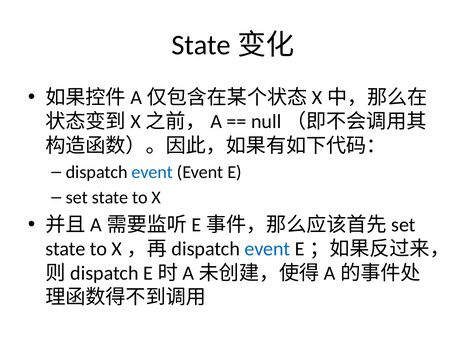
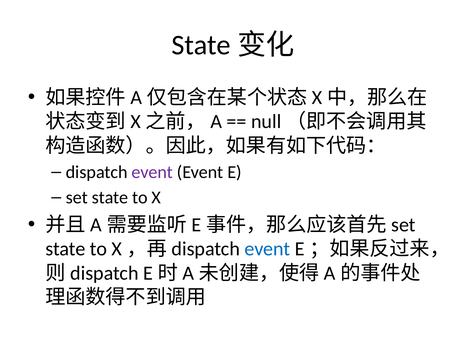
event colour: blue -> purple (152, 172)
